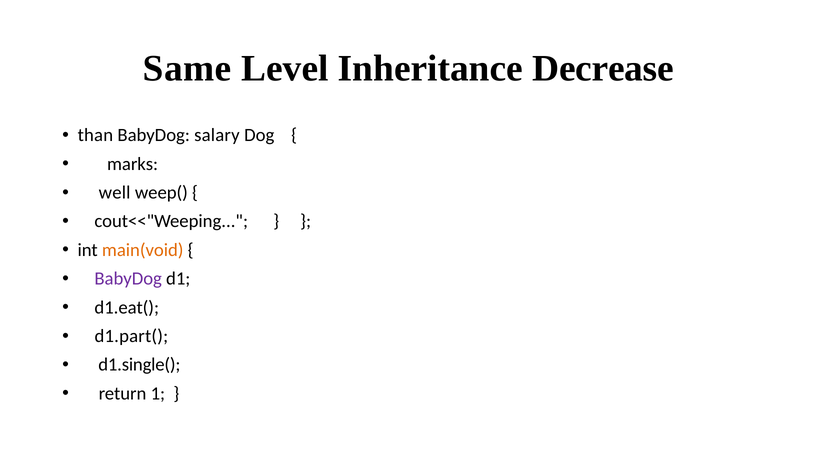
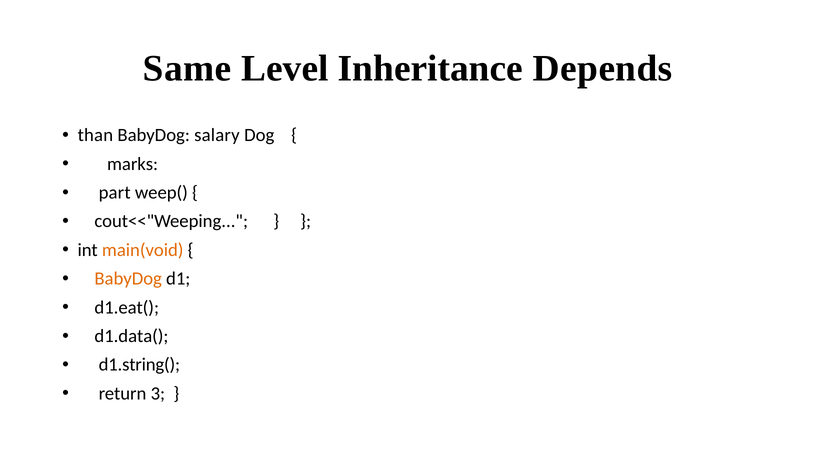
Decrease: Decrease -> Depends (603, 69)
well: well -> part (115, 193)
BabyDog colour: purple -> orange (128, 279)
d1.part(: d1.part( -> d1.data( (131, 337)
d1.single(: d1.single( -> d1.string( (139, 365)
1: 1 -> 3 (158, 394)
